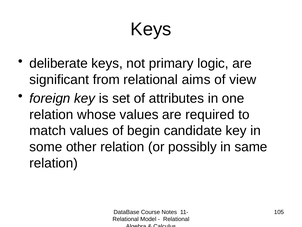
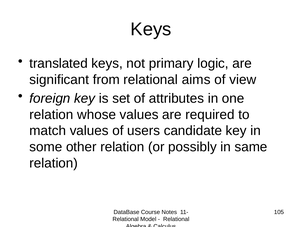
deliberate: deliberate -> translated (59, 63)
begin: begin -> users (144, 130)
